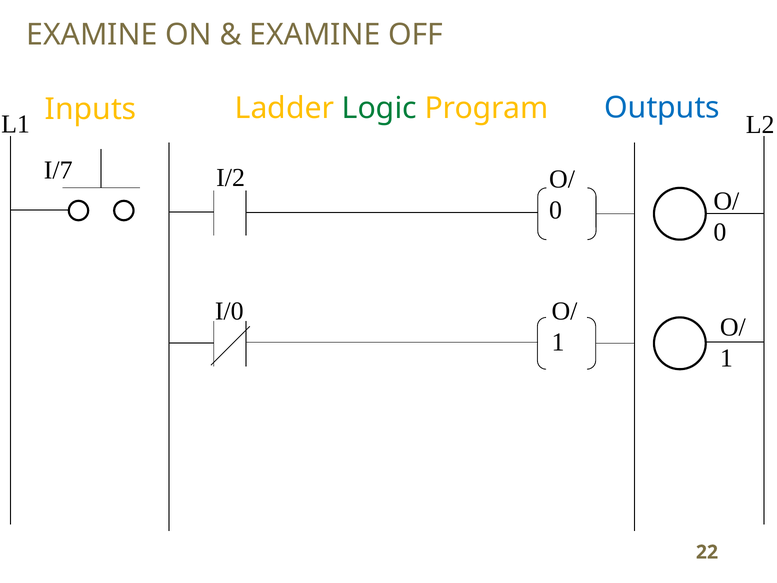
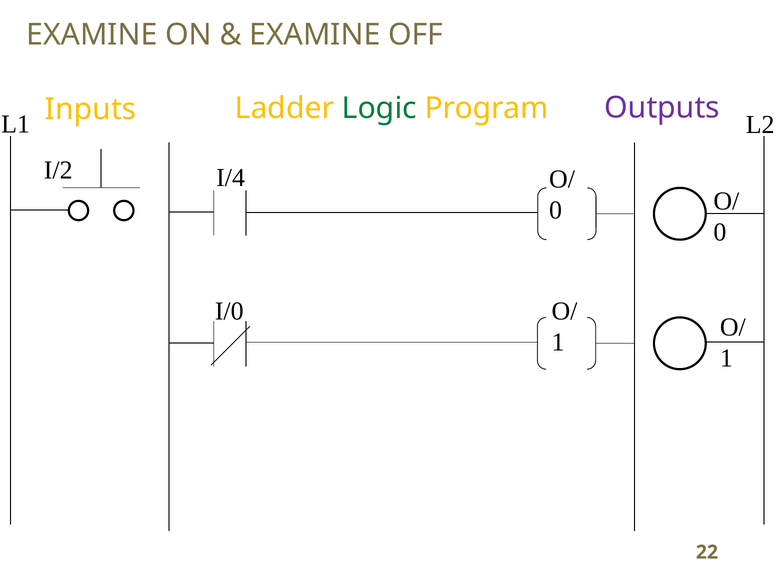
Outputs colour: blue -> purple (662, 107)
I/7: I/7 -> I/2 (58, 170)
I/2: I/2 -> I/4 (231, 178)
